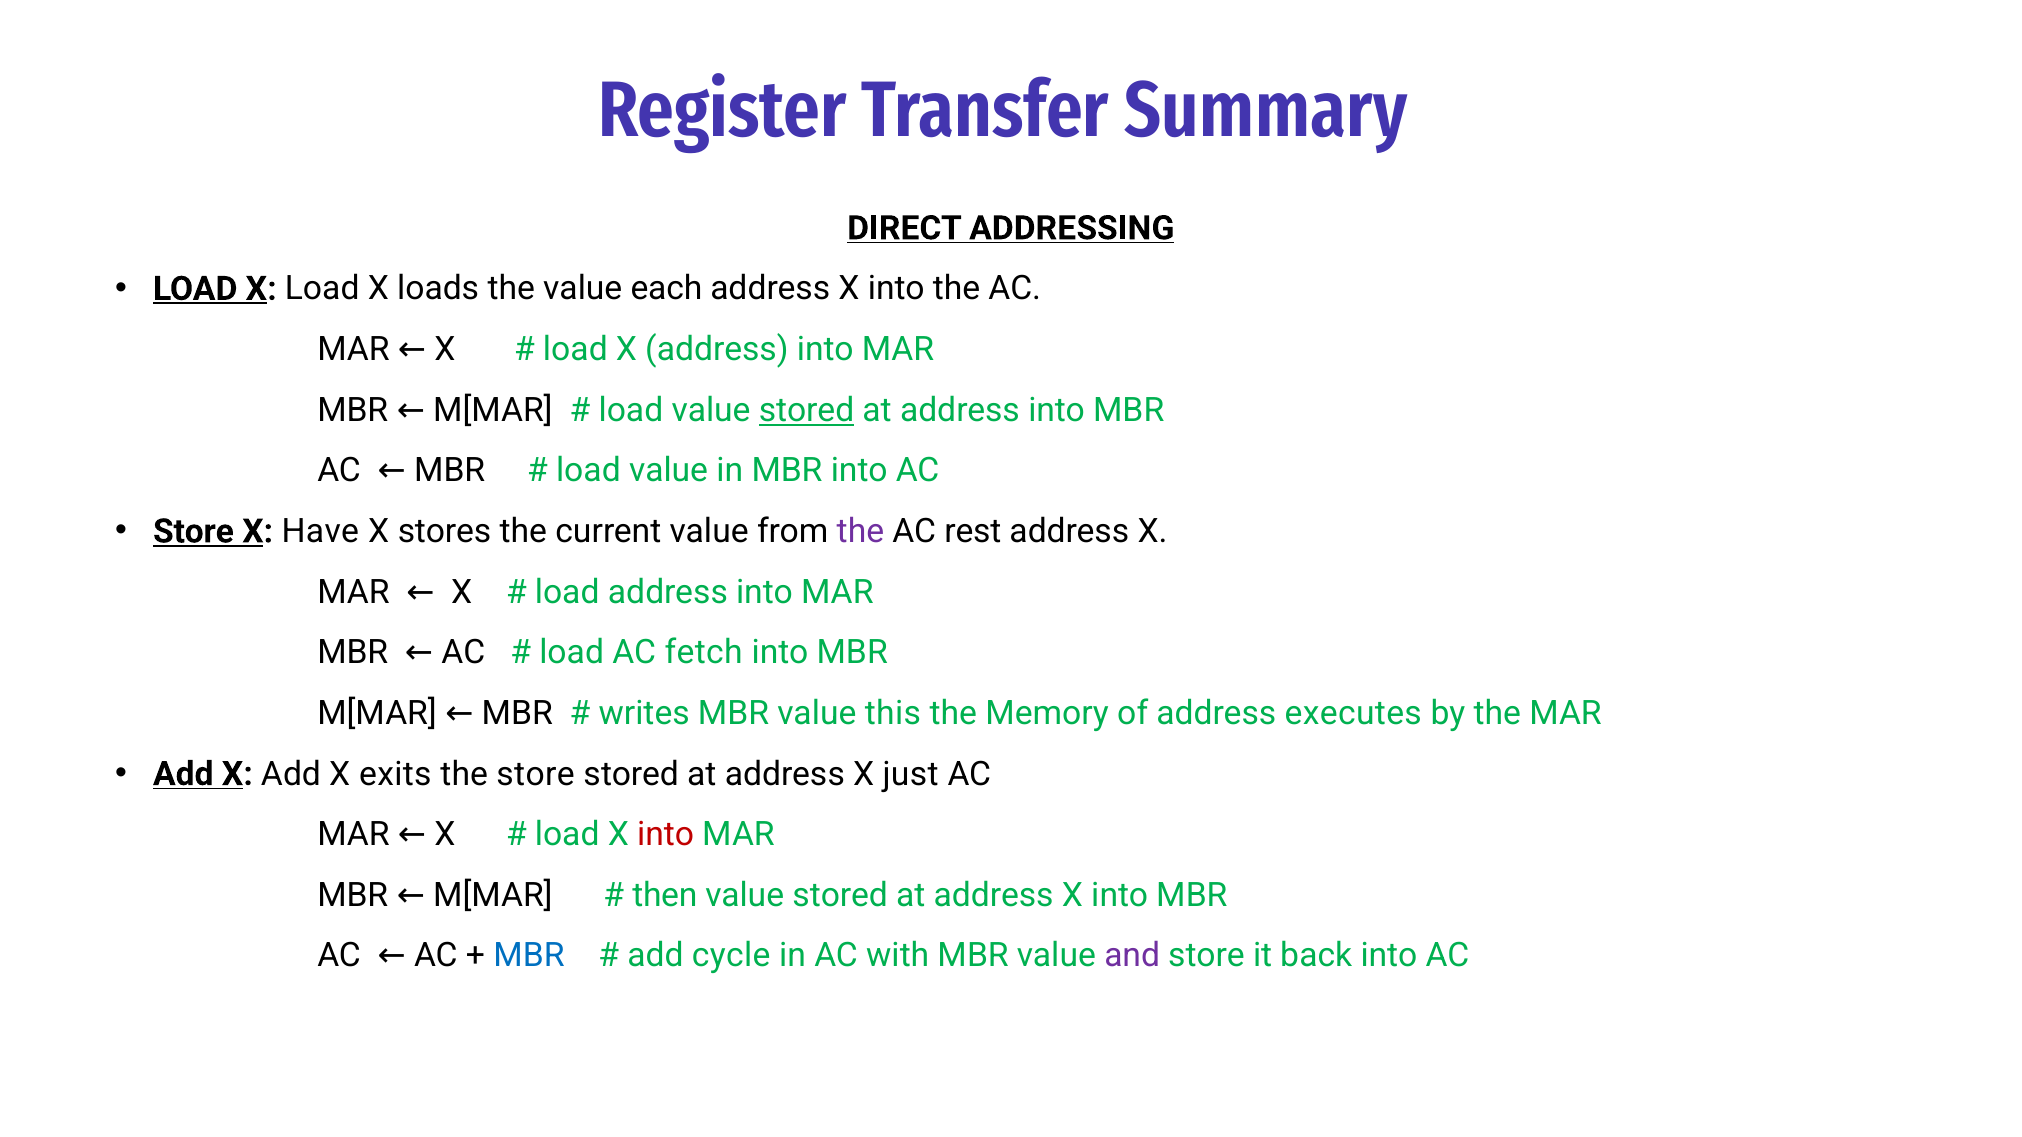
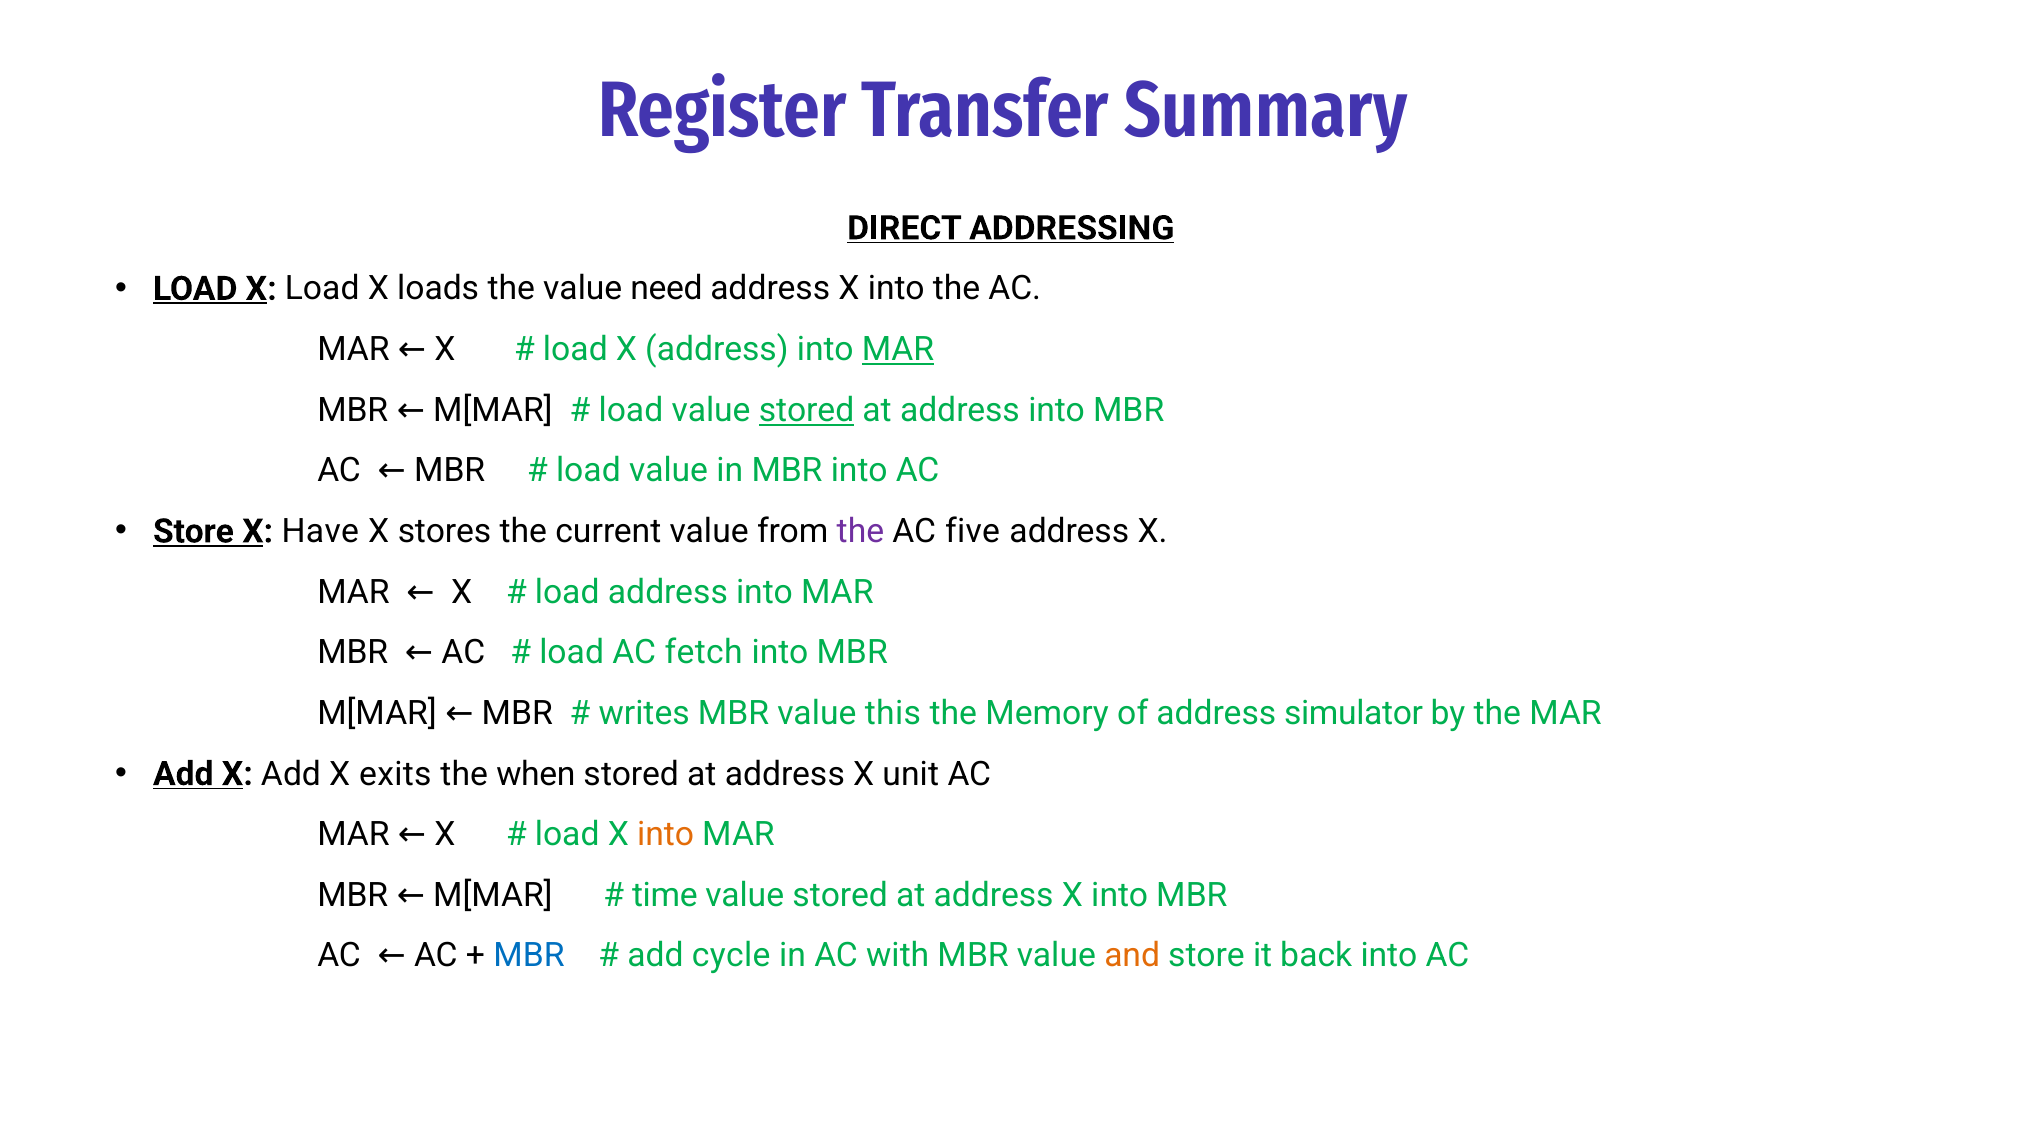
each: each -> need (666, 289)
MAR underline: none -> present (898, 350)
rest: rest -> five (973, 532)
executes: executes -> simulator (1354, 714)
the store: store -> when (536, 774)
just: just -> unit (911, 774)
into colour: red -> orange (666, 835)
then: then -> time (665, 896)
and colour: purple -> orange (1132, 956)
